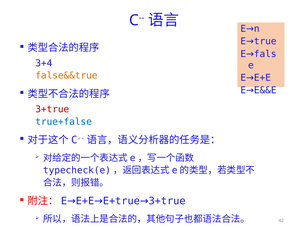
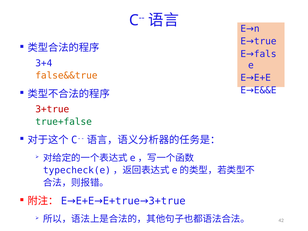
true+false colour: blue -> green (64, 122)
